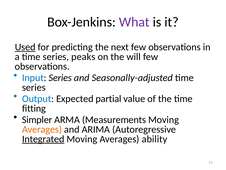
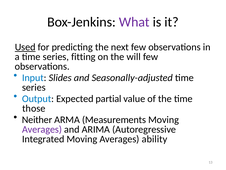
peaks: peaks -> fitting (83, 57)
Input Series: Series -> Slides (60, 78)
fitting: fitting -> those (34, 108)
Simpler: Simpler -> Neither (37, 119)
Averages colour: orange -> purple (42, 129)
Integrated underline: present -> none (43, 139)
